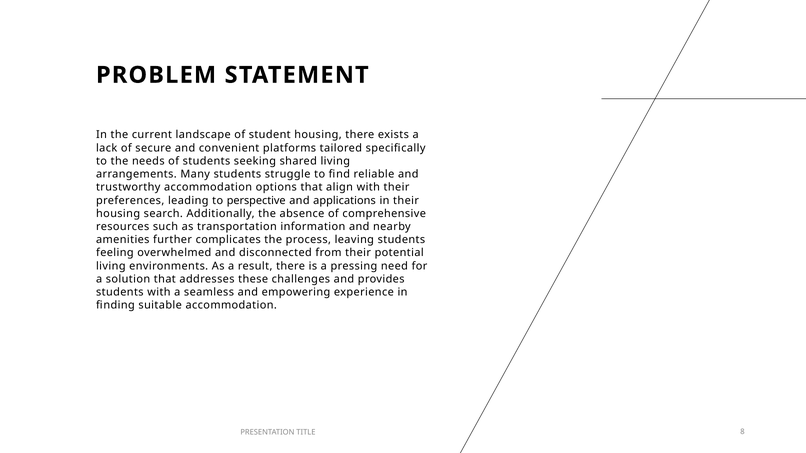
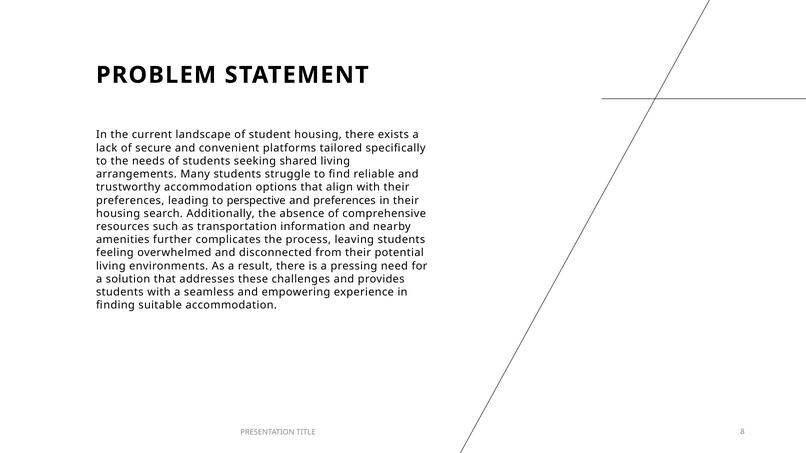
and applications: applications -> preferences (344, 201)
